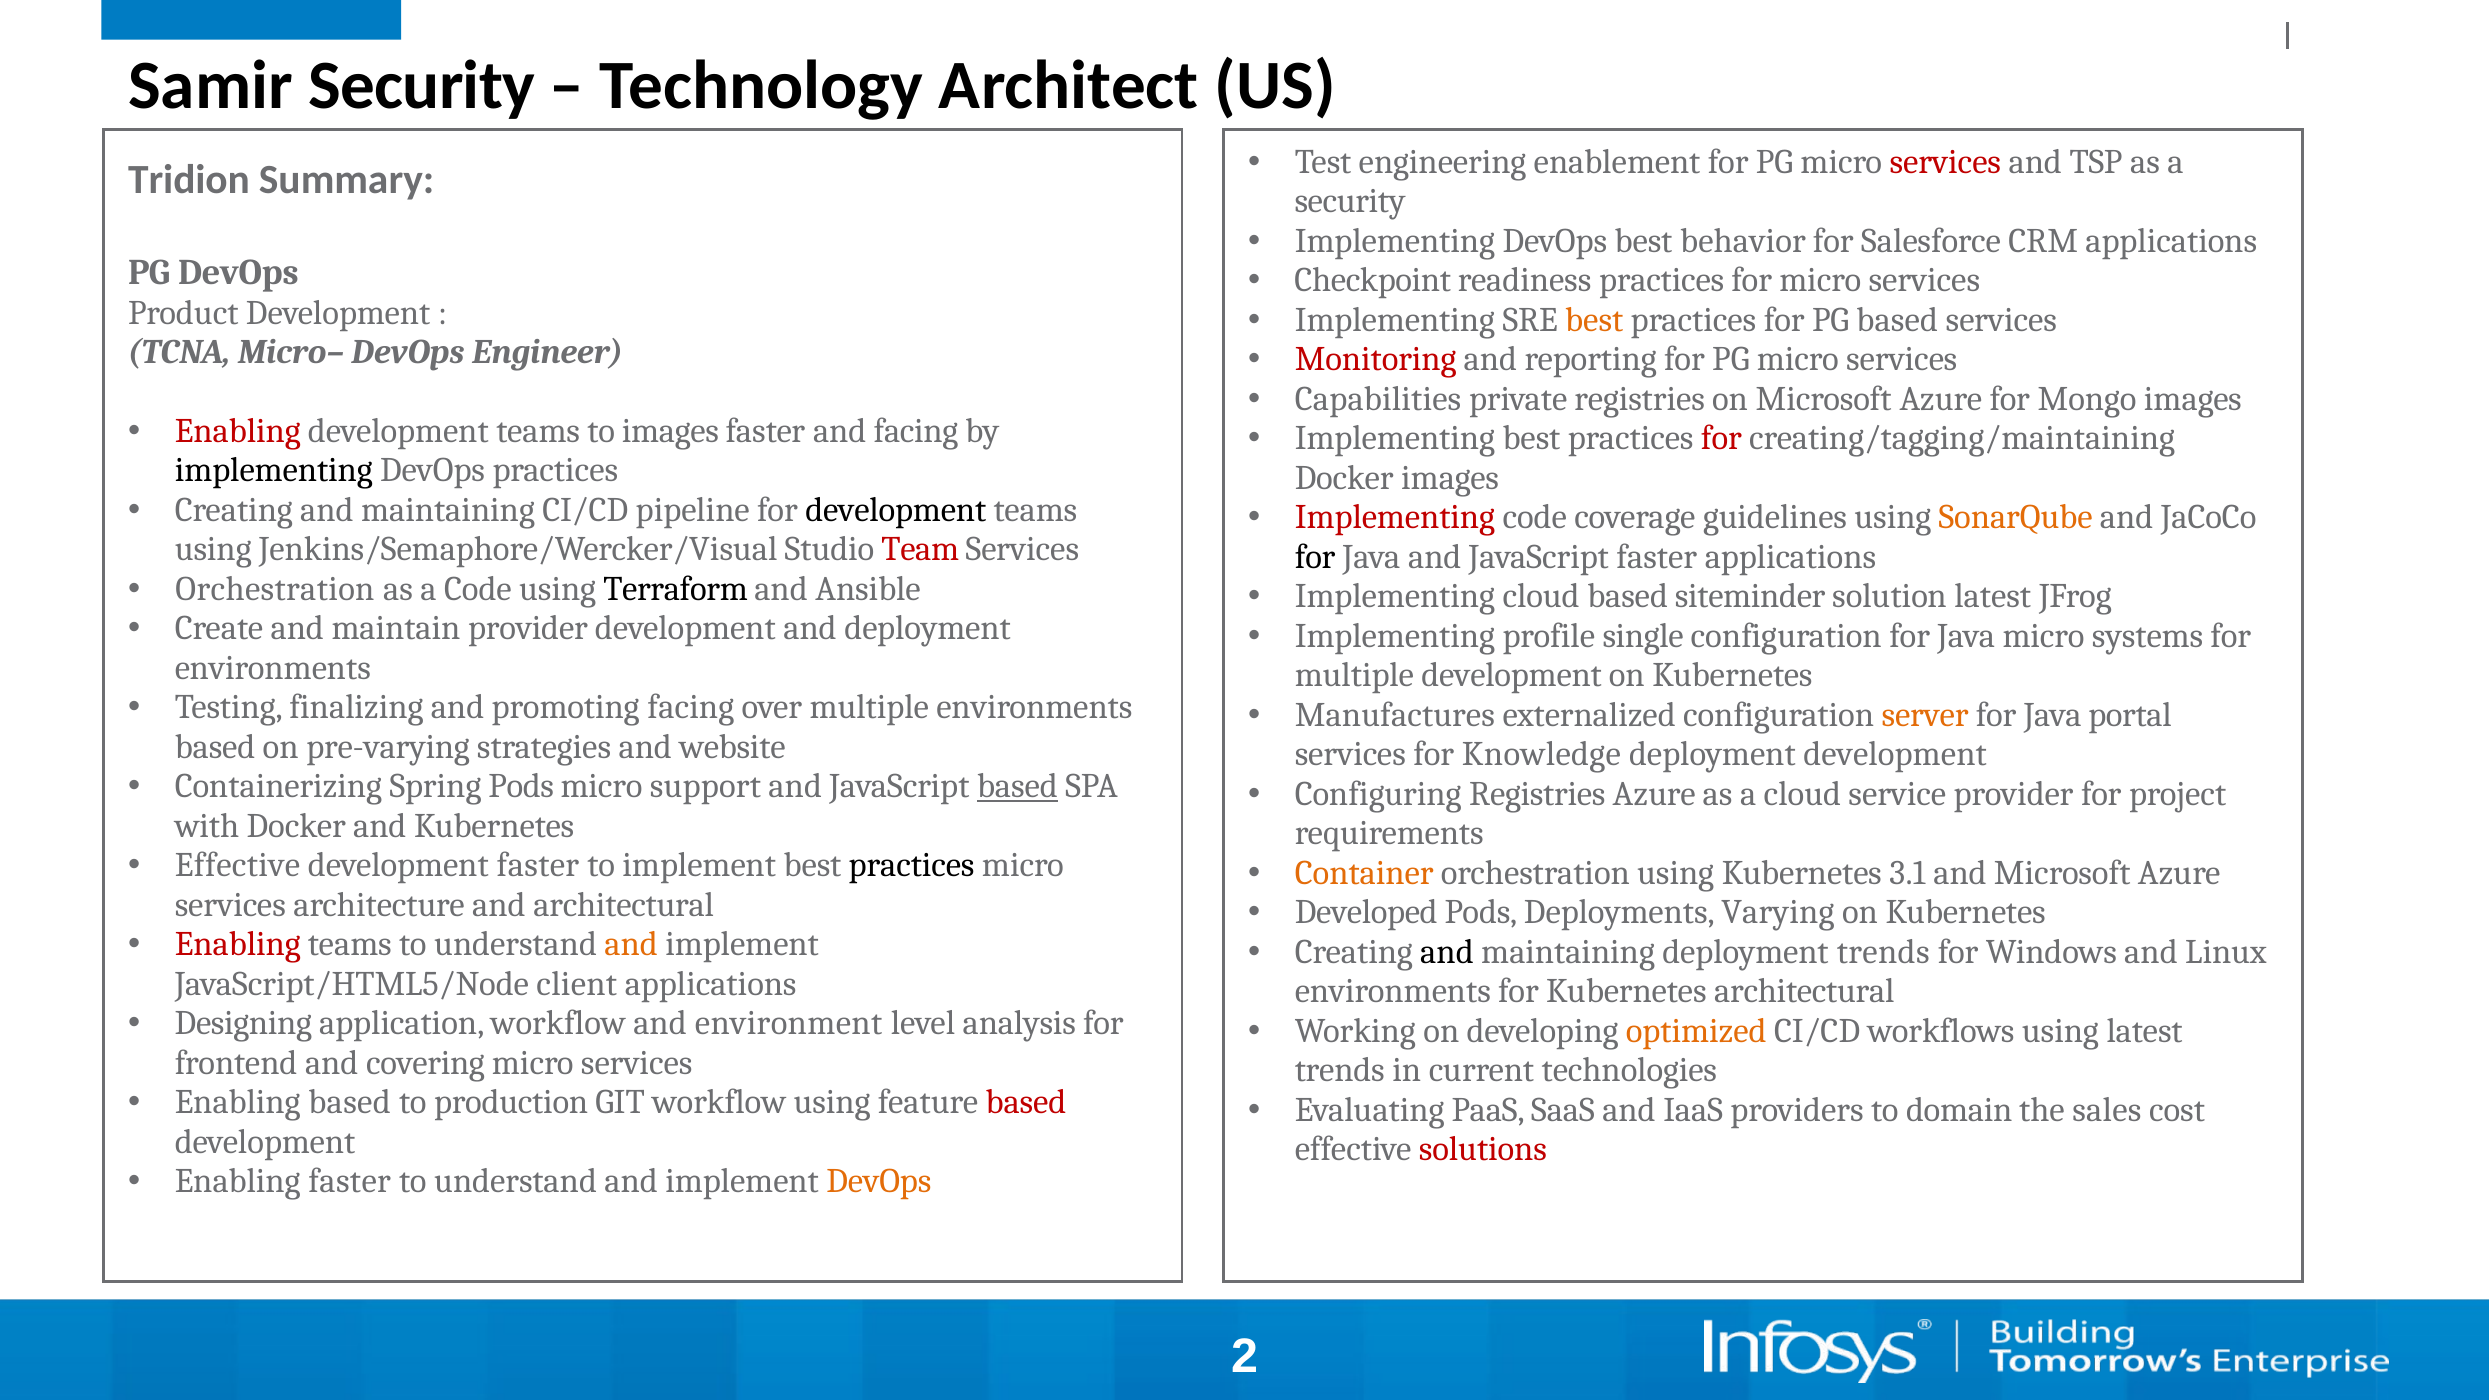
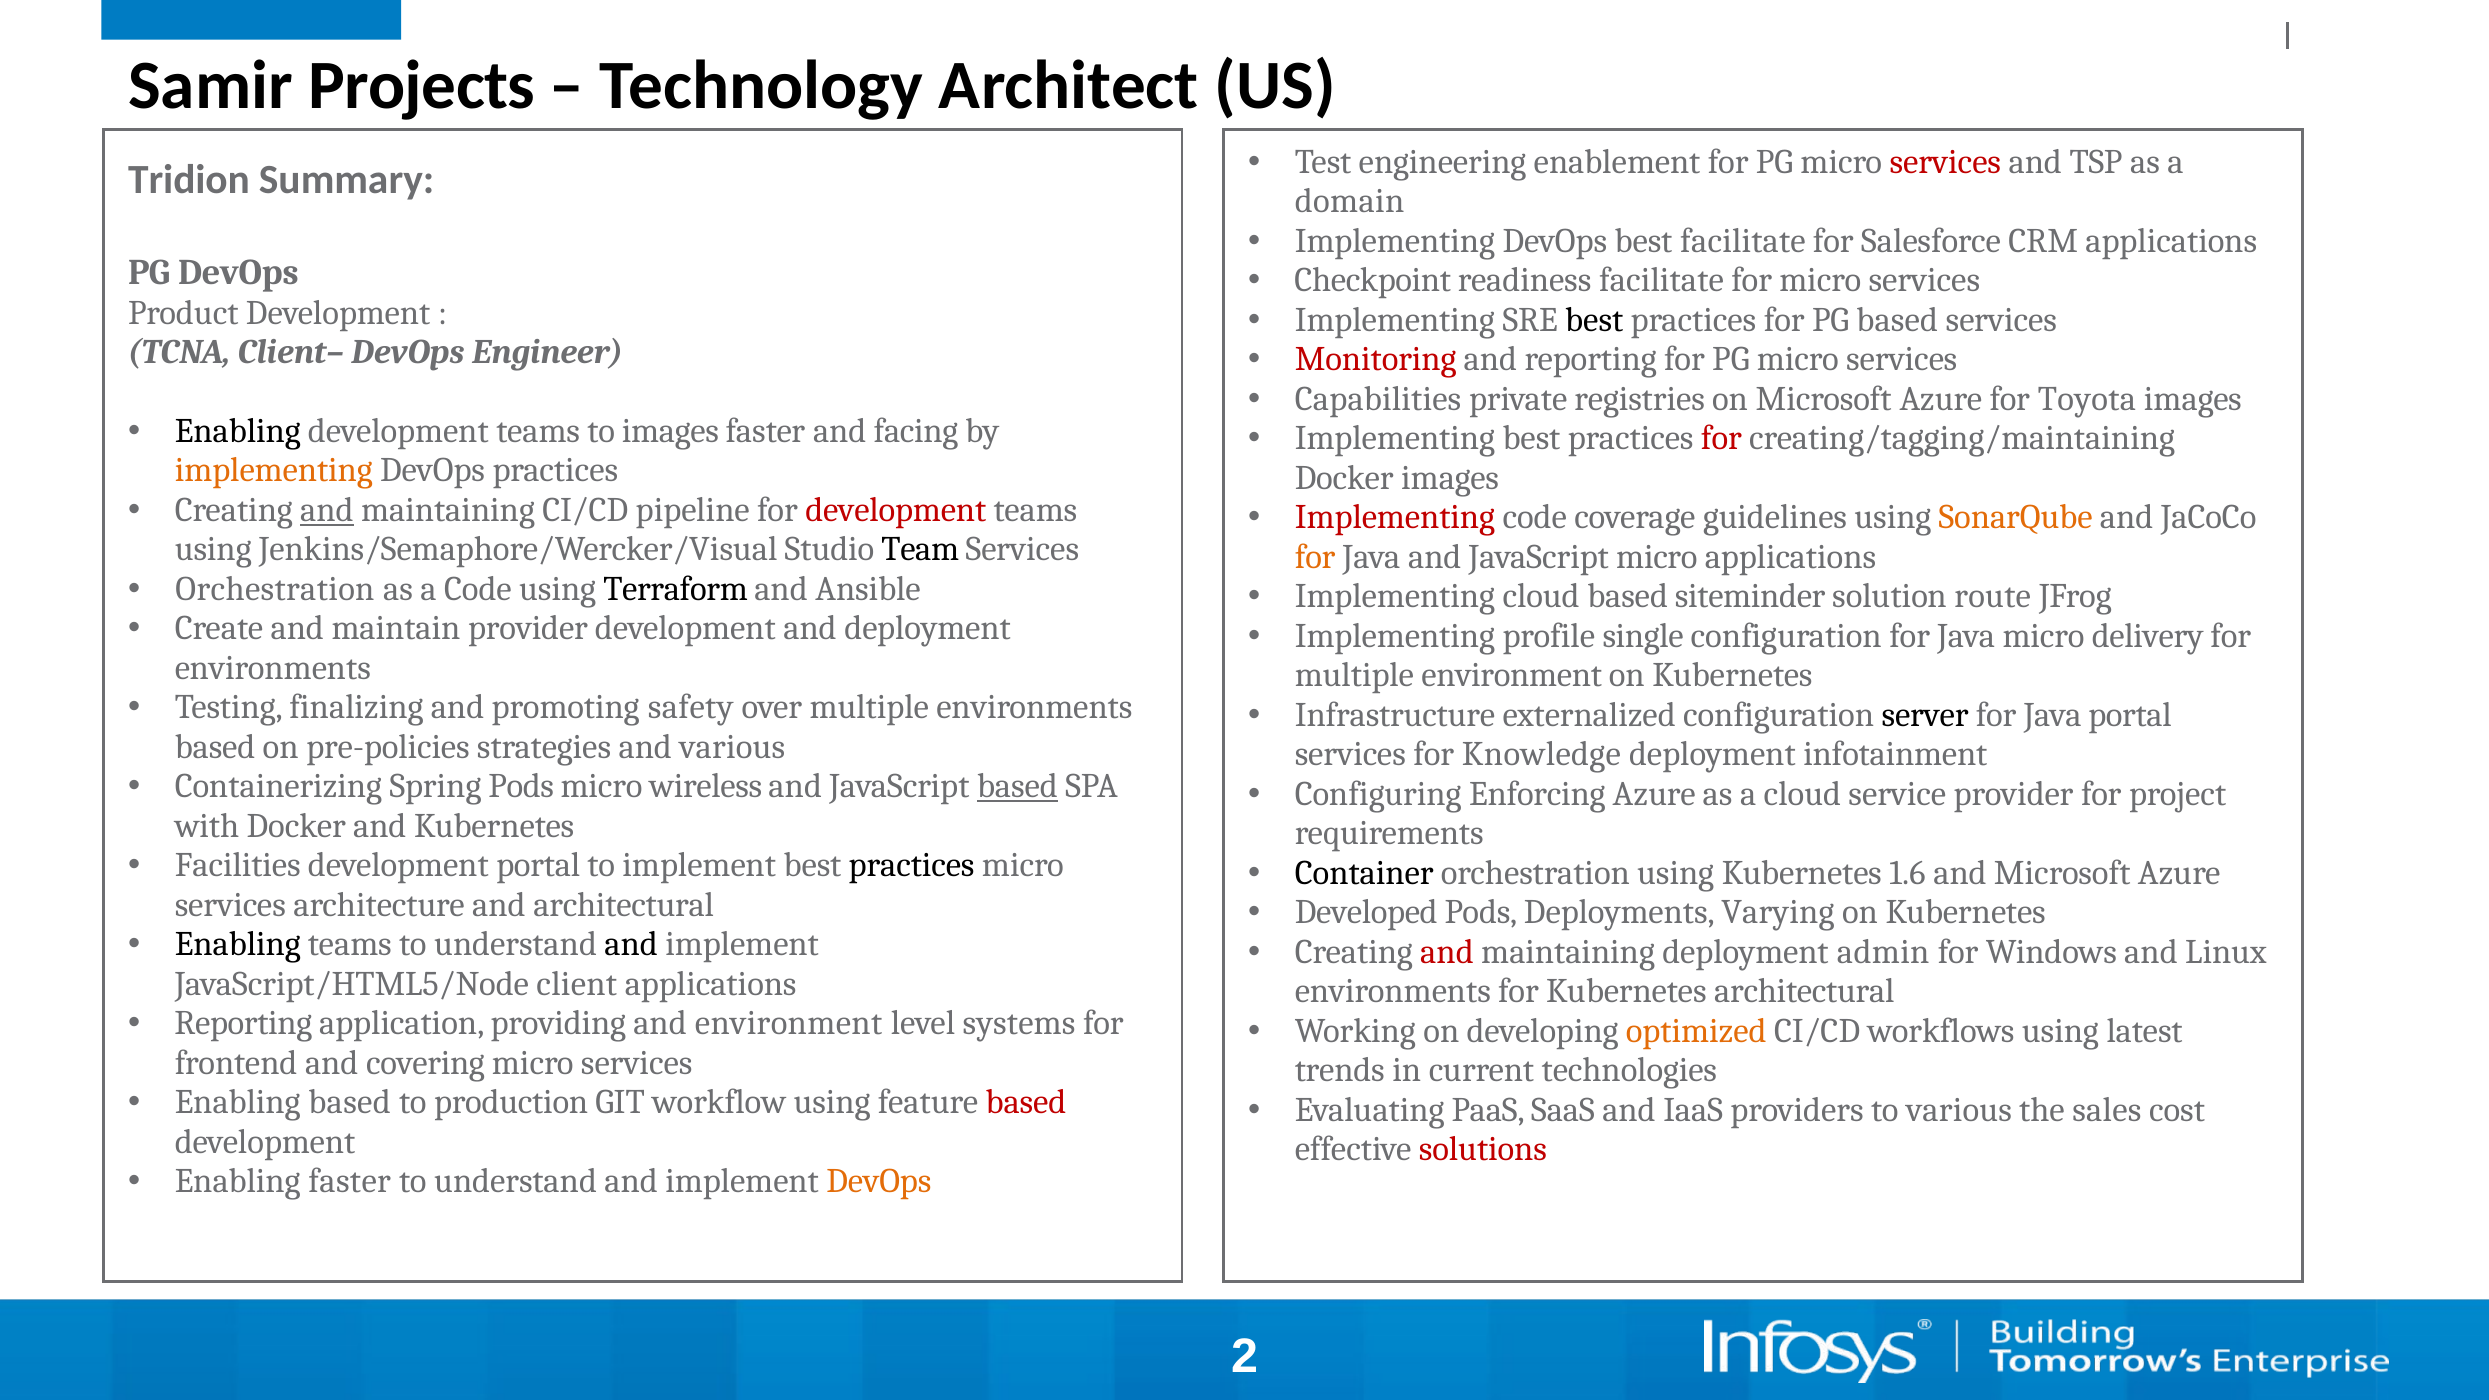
Samir Security: Security -> Projects (422, 86)
security: security -> domain (1350, 201)
best behavior: behavior -> facilitate (1743, 241)
readiness practices: practices -> facilitate (1661, 280)
best colour: orange -> black (1594, 320)
Micro–: Micro– -> Client– (291, 352)
Mongo: Mongo -> Toyota (2087, 399)
Enabling colour: red -> black (238, 431)
implementing colour: black -> orange (274, 471)
and underline: none -> present (327, 510)
development colour: black -> red (896, 510)
Team colour: red -> black (920, 550)
for colour: black -> orange (1315, 557)
JavaScript faster: faster -> micro (1657, 557)
solution latest: latest -> route (1993, 596)
systems: systems -> delivery (2148, 636)
multiple development: development -> environment (1512, 675)
promoting facing: facing -> safety (691, 708)
Manufactures: Manufactures -> Infrastructure (1395, 715)
server colour: orange -> black (1925, 715)
pre-varying: pre-varying -> pre-policies (388, 747)
and website: website -> various (732, 747)
deployment development: development -> infotainment (1895, 754)
support: support -> wireless (706, 787)
Configuring Registries: Registries -> Enforcing (1537, 794)
Effective: Effective -> Facilities (238, 866)
development faster: faster -> portal (538, 866)
Container colour: orange -> black (1364, 873)
3.1: 3.1 -> 1.6 (1907, 873)
Enabling colour: red -> black (238, 945)
and colour: orange -> black (631, 945)
and colour: black -> red (1447, 952)
deployment trends: trends -> admin (1883, 952)
Designing: Designing -> Reporting (243, 1023)
application workflow: workflow -> providing (558, 1023)
analysis: analysis -> systems (1019, 1023)
to domain: domain -> various (1959, 1110)
